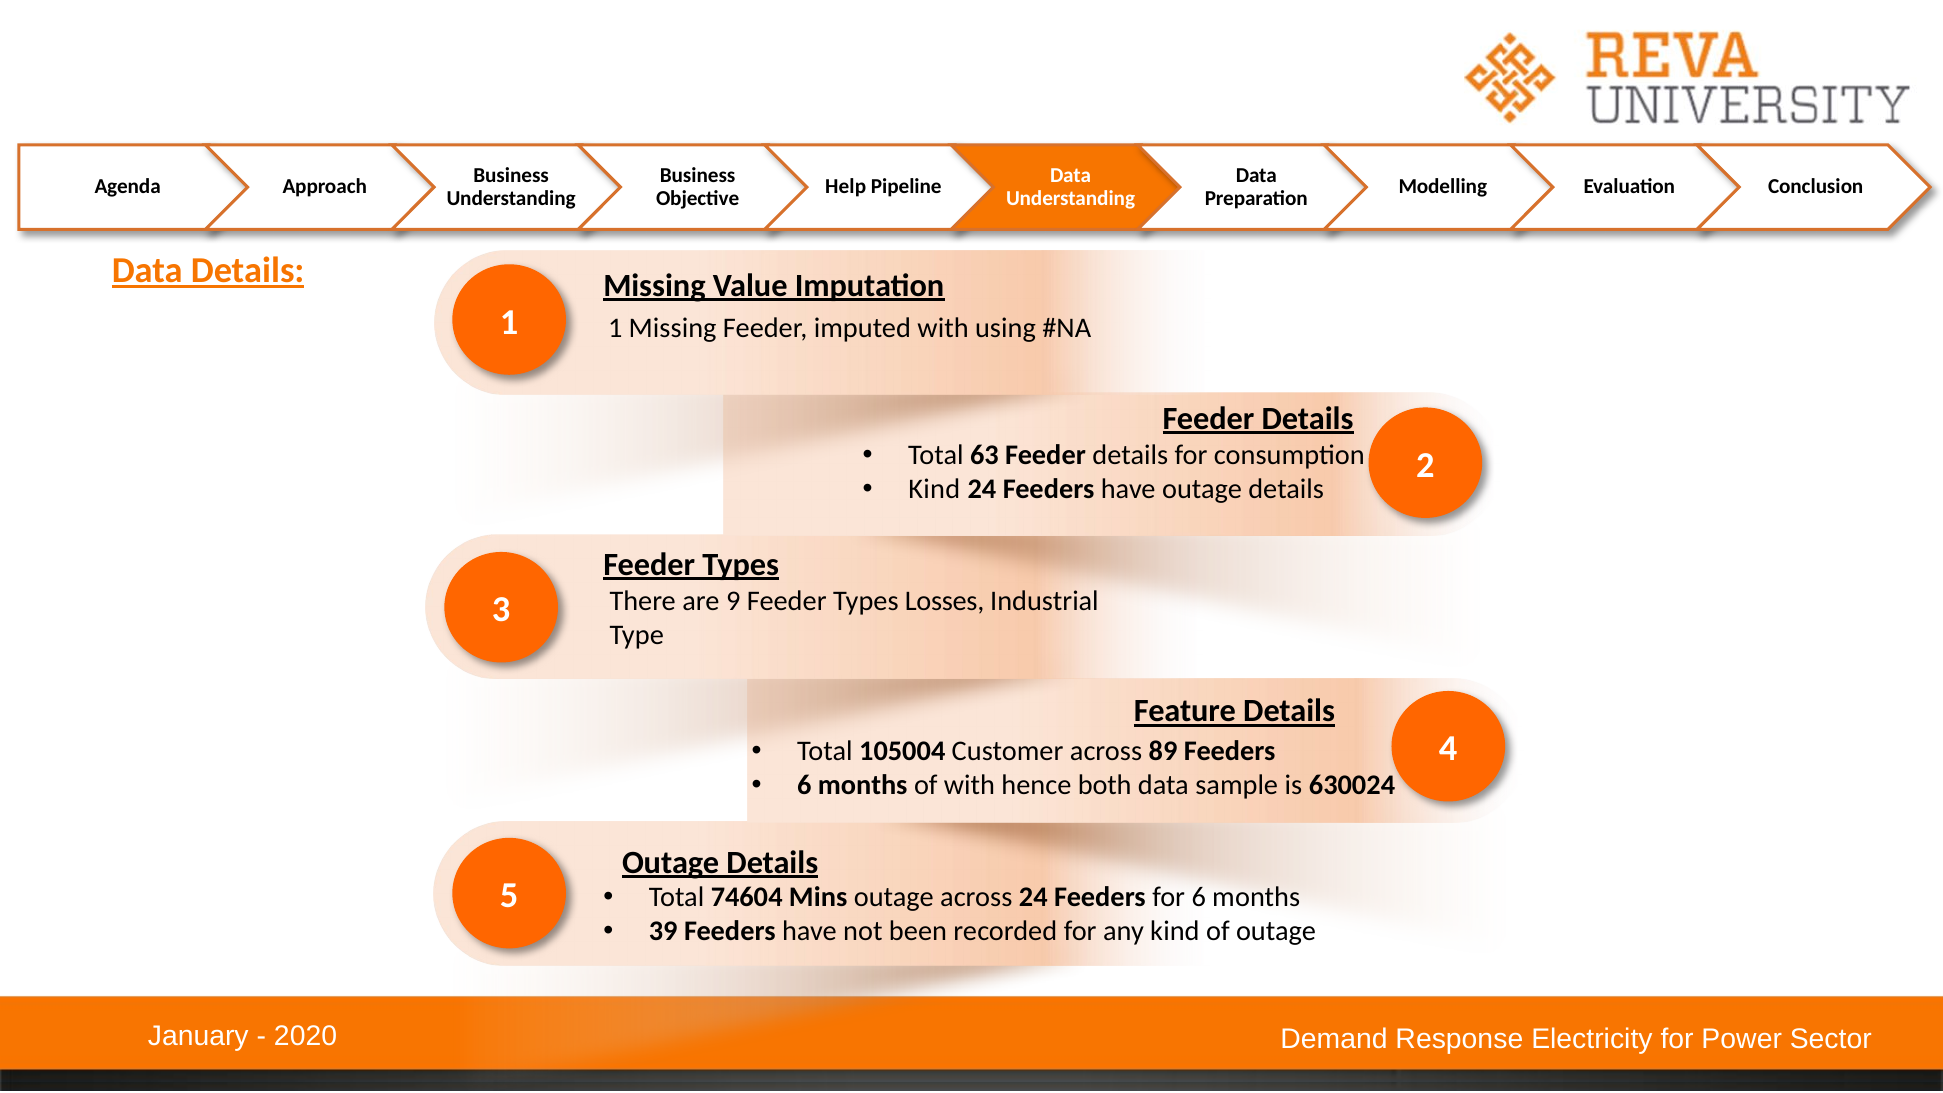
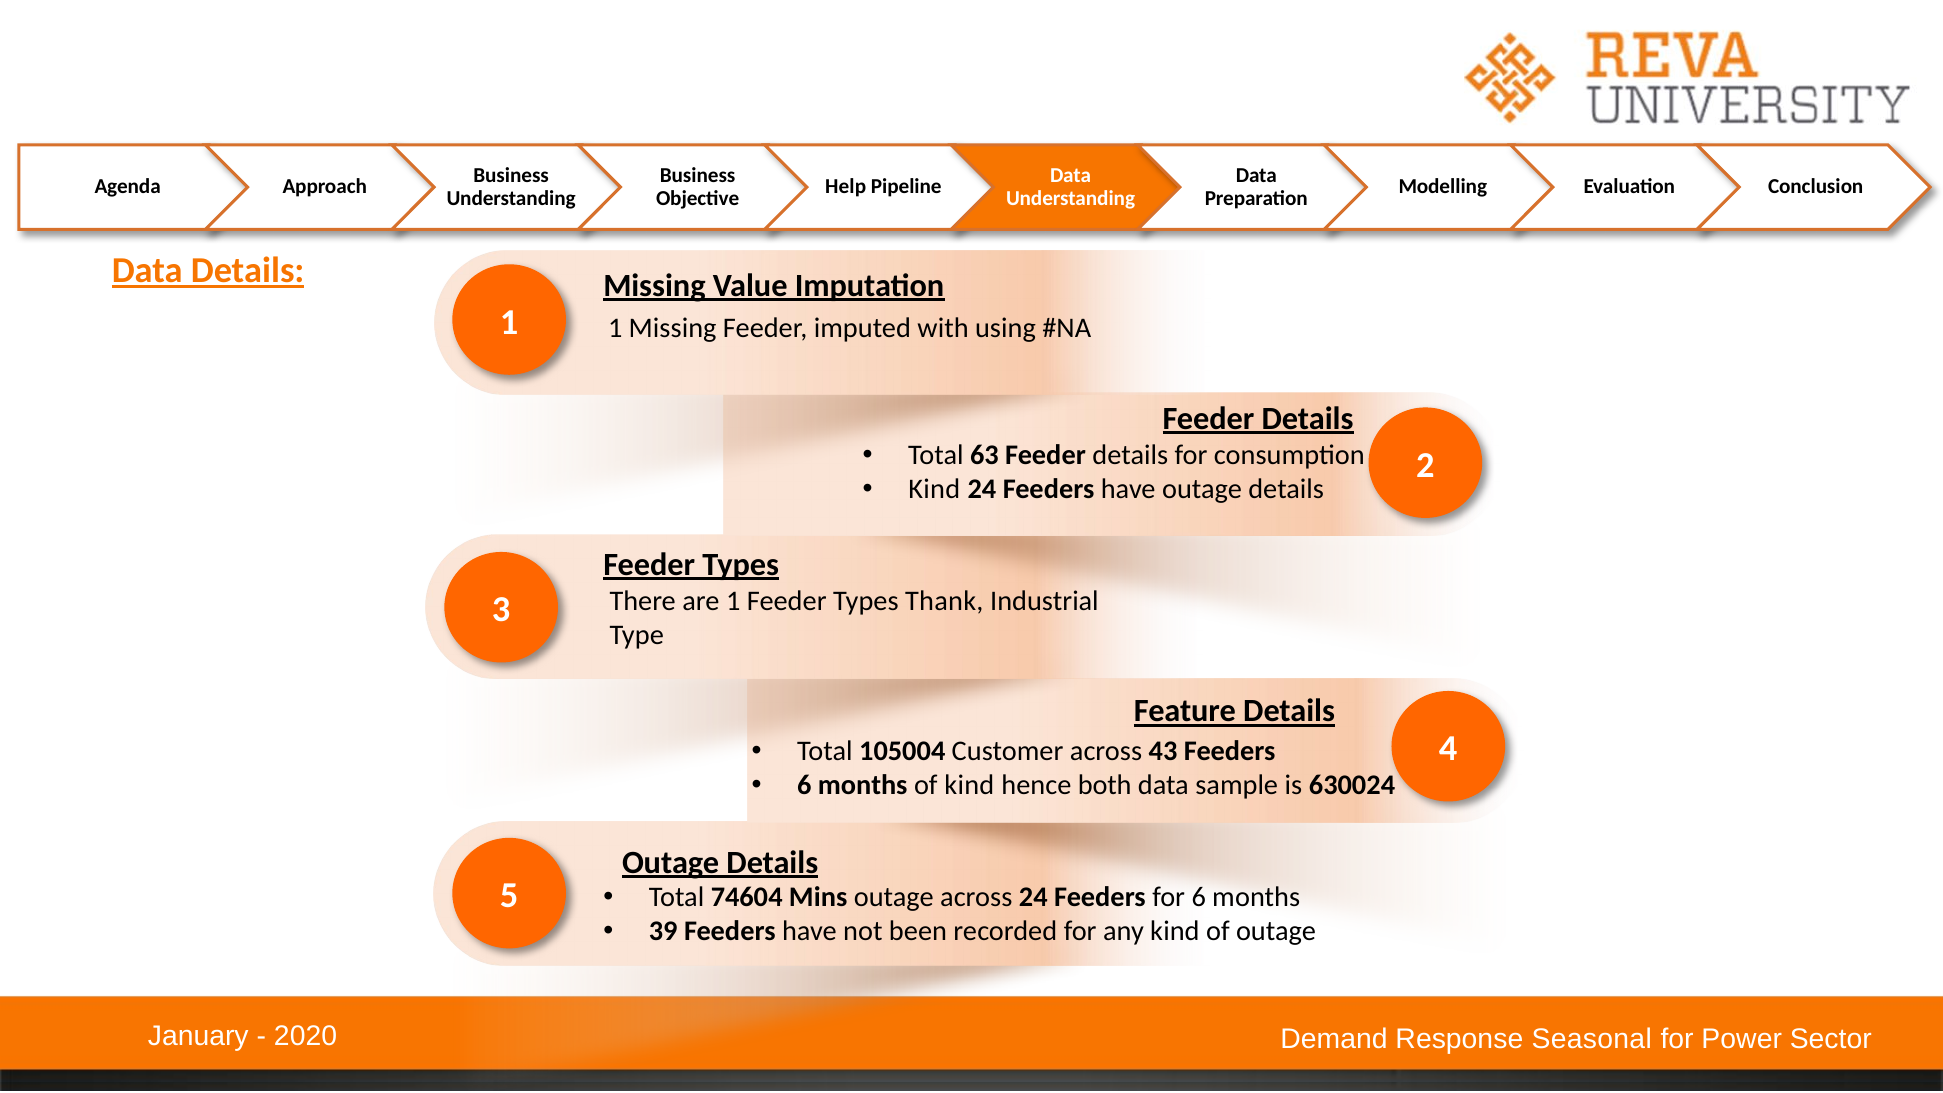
are 9: 9 -> 1 (733, 601)
Losses: Losses -> Thank (944, 601)
89: 89 -> 43 (1163, 751)
of with: with -> kind (969, 785)
Electricity: Electricity -> Seasonal (1592, 1039)
